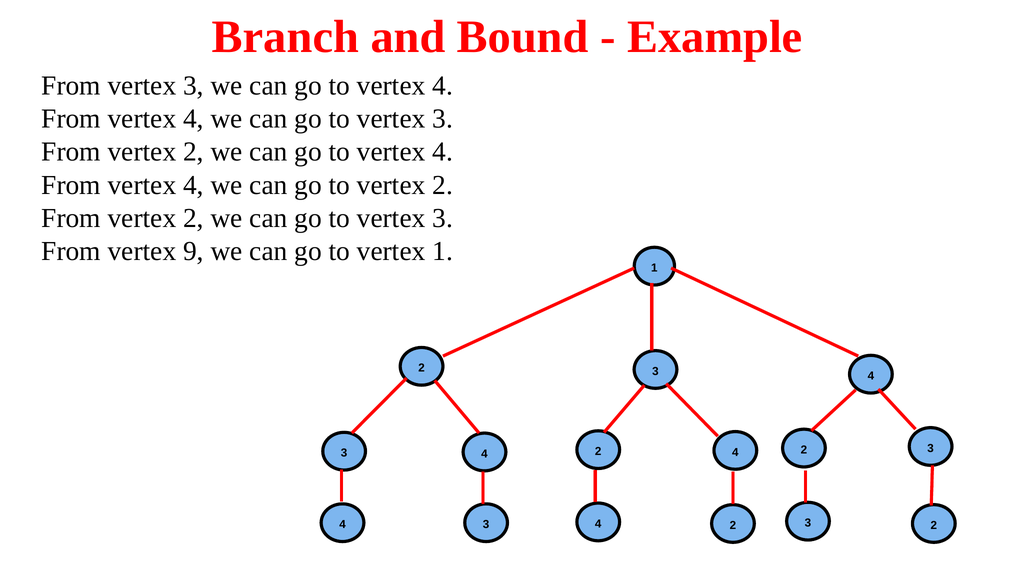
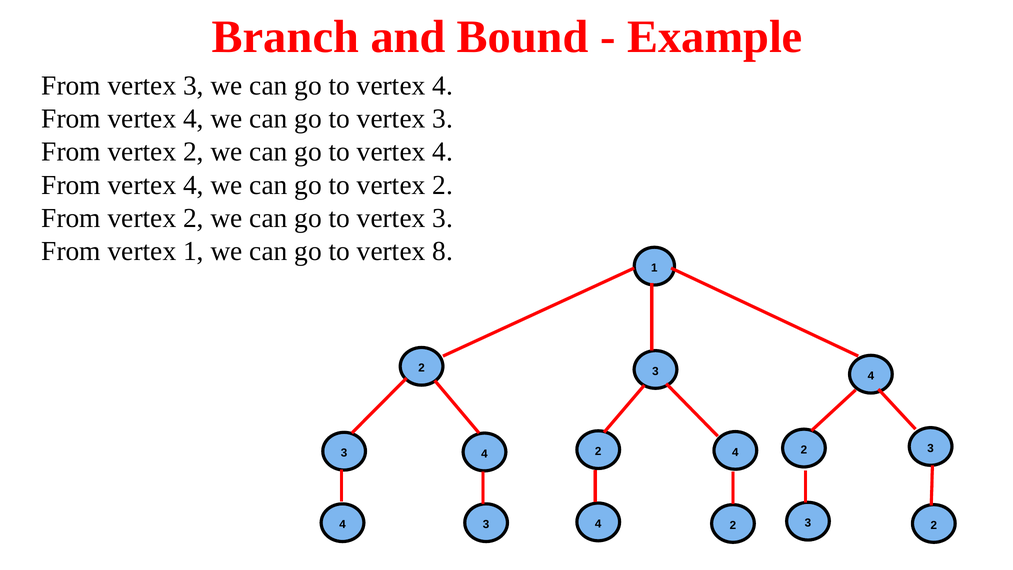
vertex 9: 9 -> 1 (193, 251)
vertex 1: 1 -> 8 (443, 251)
